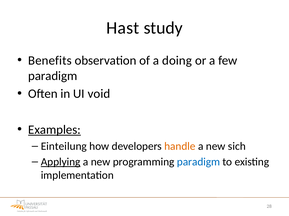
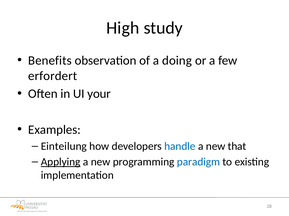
Hast: Hast -> High (123, 28)
paradigm: paradigm -> erfordert (53, 76)
void: void -> your (99, 94)
Examples underline: present -> none (54, 130)
handle colour: orange -> blue (180, 147)
sich: sich -> that (237, 147)
